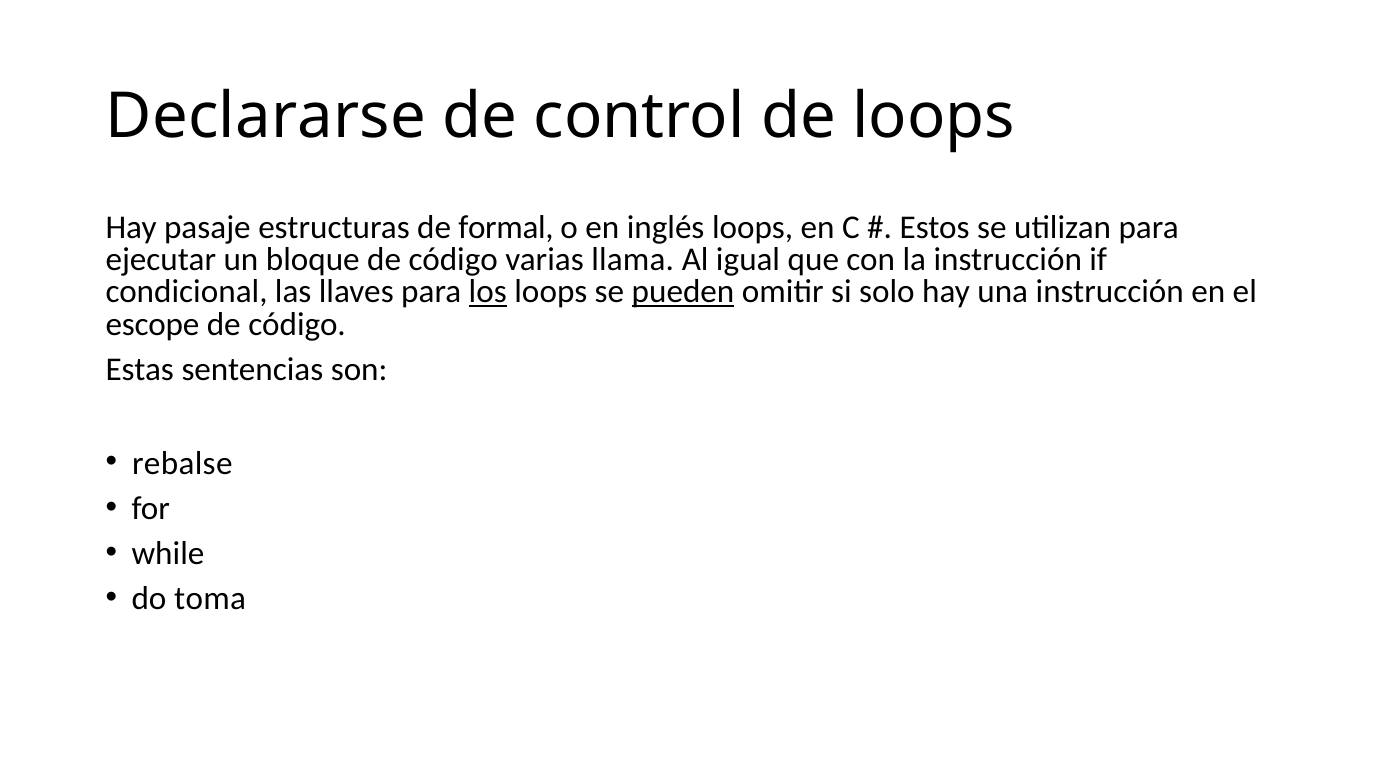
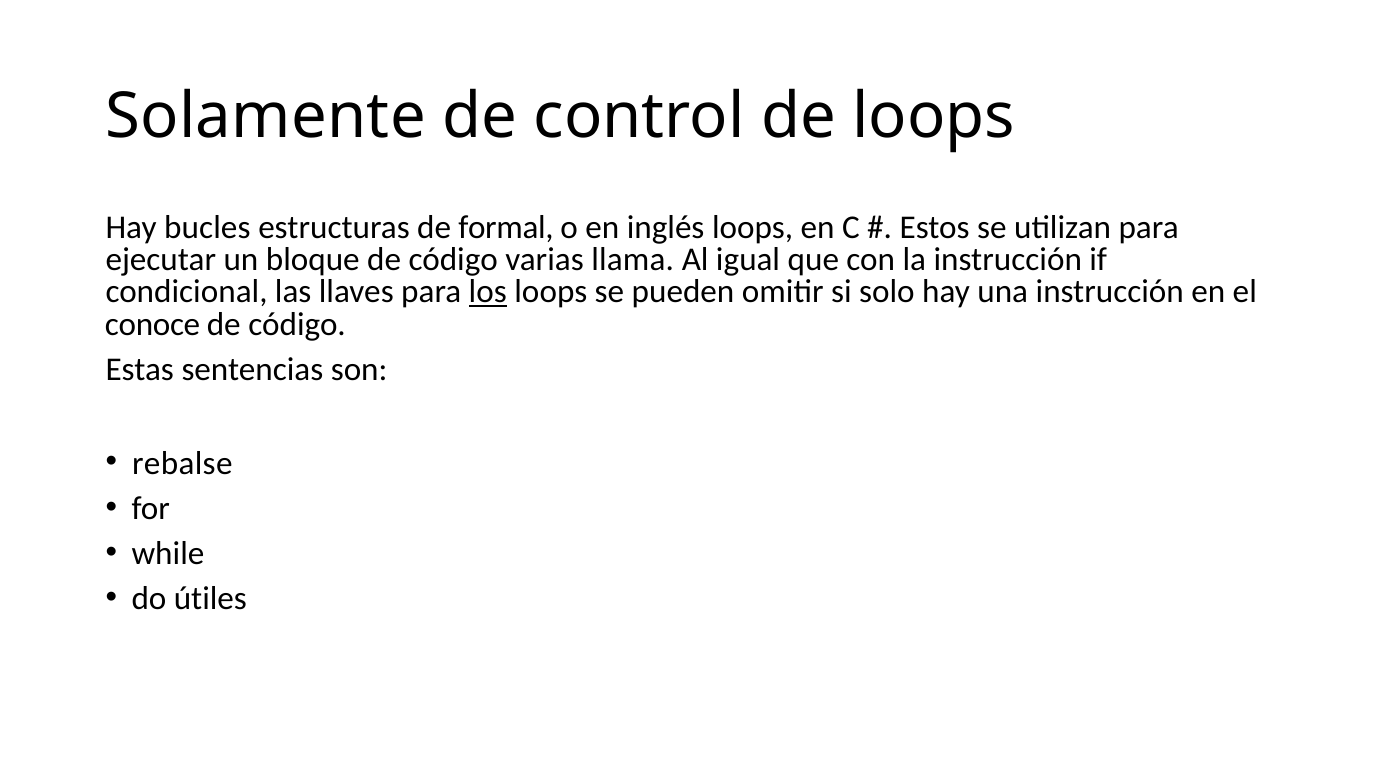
Declararse: Declararse -> Solamente (266, 116)
pasaje: pasaje -> bucles (207, 227)
pueden underline: present -> none (683, 292)
escope: escope -> conoce (153, 324)
toma: toma -> útiles (210, 599)
